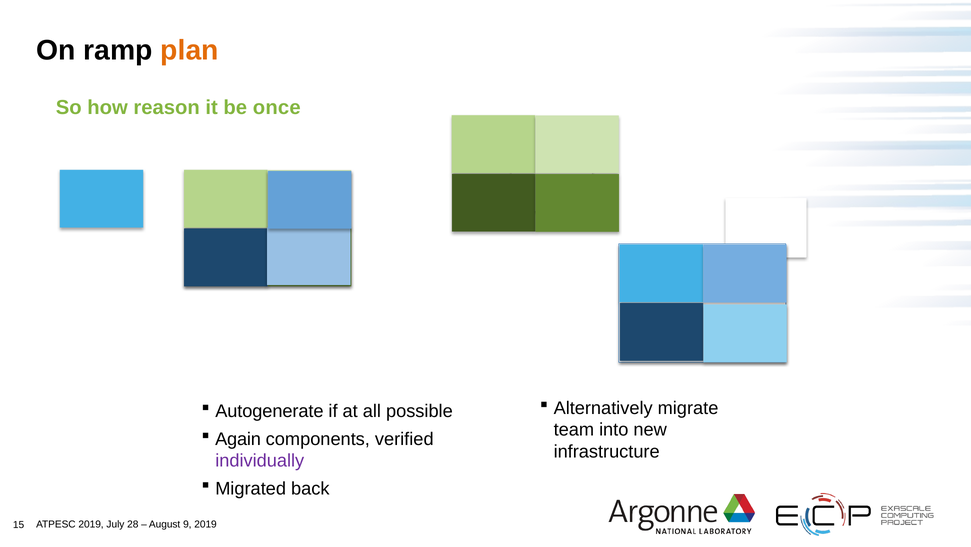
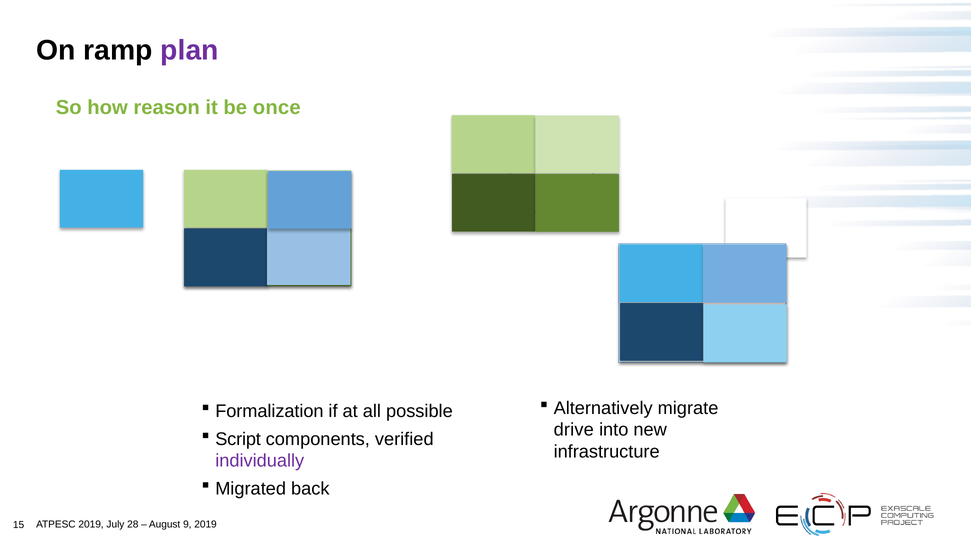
plan colour: orange -> purple (189, 50)
Autogenerate: Autogenerate -> Formalization (269, 411)
team: team -> drive (574, 429)
Again: Again -> Script (238, 439)
